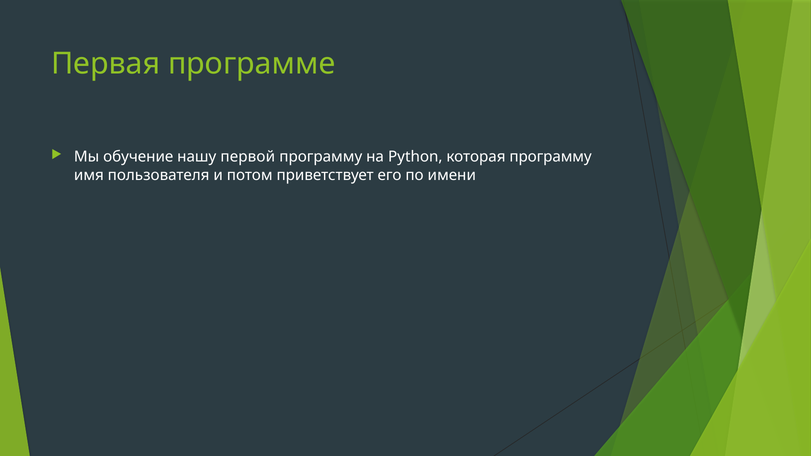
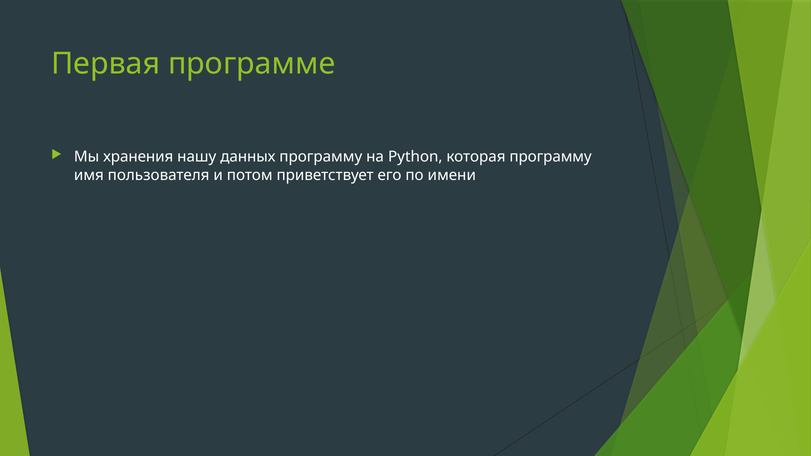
обучение: обучение -> хранения (138, 157)
первой: первой -> данных (248, 157)
